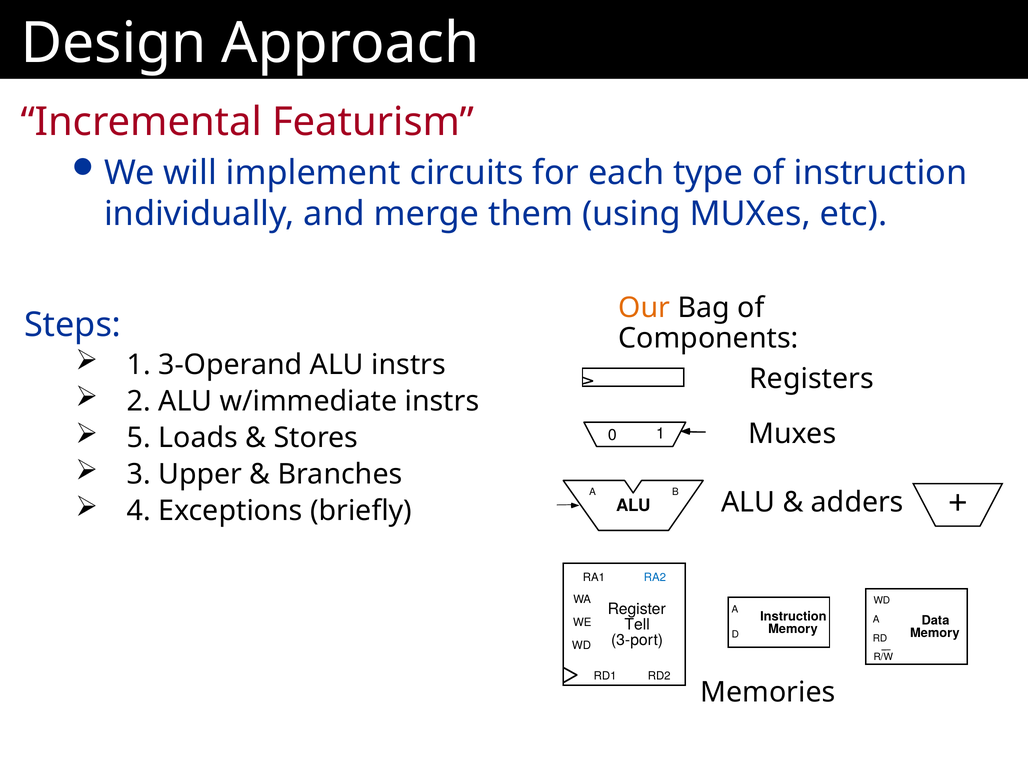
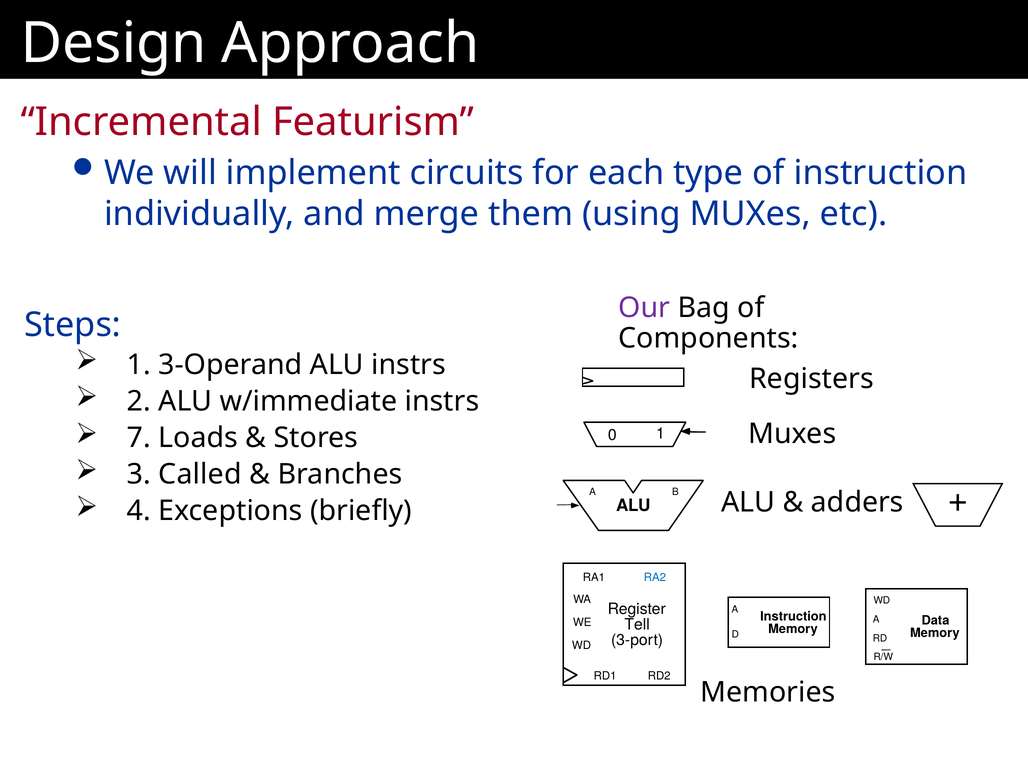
Our colour: orange -> purple (644, 308)
5: 5 -> 7 (139, 438)
Upper: Upper -> Called (200, 474)
